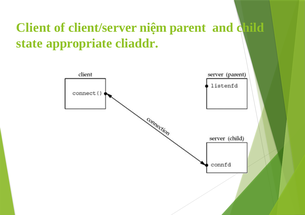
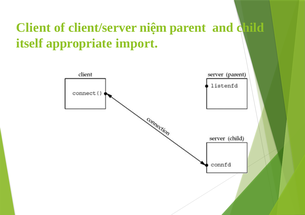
state: state -> itself (30, 43)
cliaddr: cliaddr -> import (137, 43)
